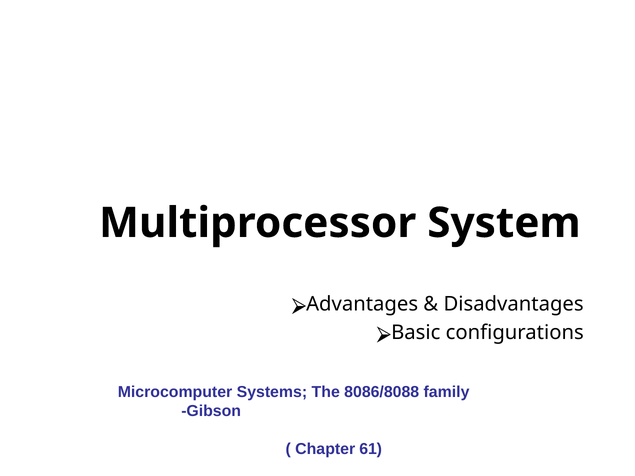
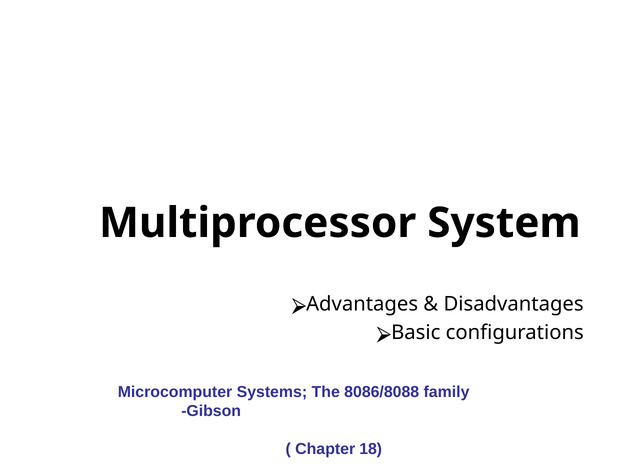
61: 61 -> 18 (371, 449)
